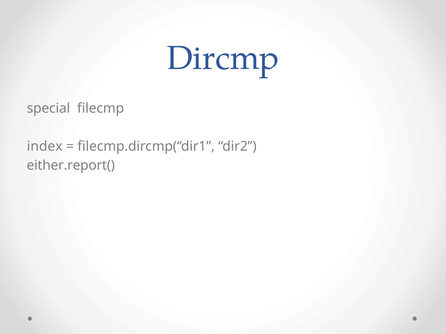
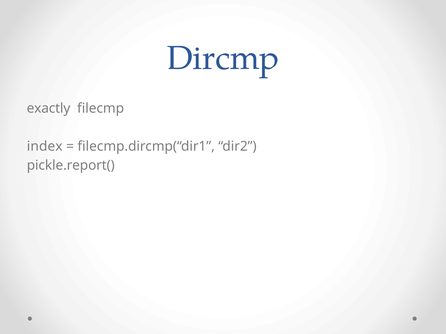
special: special -> exactly (48, 108)
either.report(: either.report( -> pickle.report( (71, 166)
